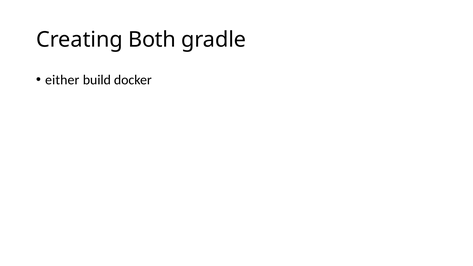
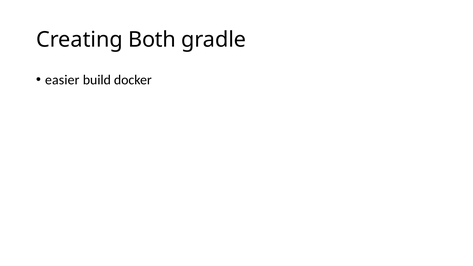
either: either -> easier (62, 80)
